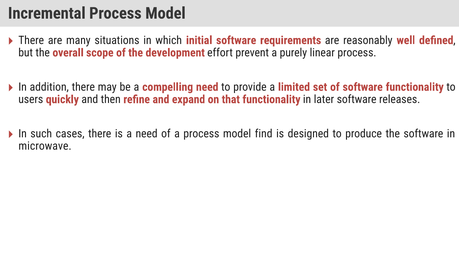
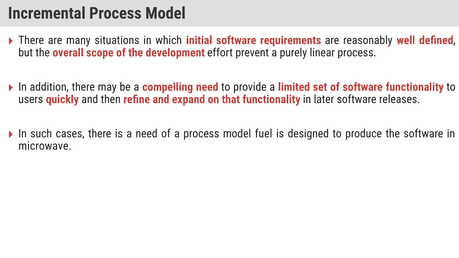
find: find -> fuel (264, 134)
